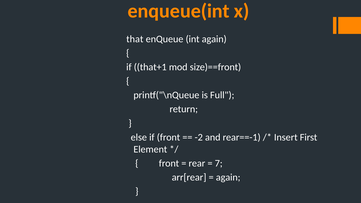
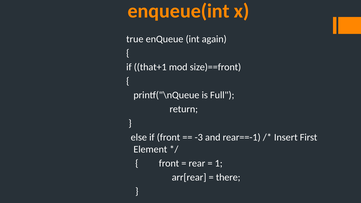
that: that -> true (135, 39)
-2: -2 -> -3 (199, 137)
7: 7 -> 1 (219, 163)
again: again -> there (228, 177)
